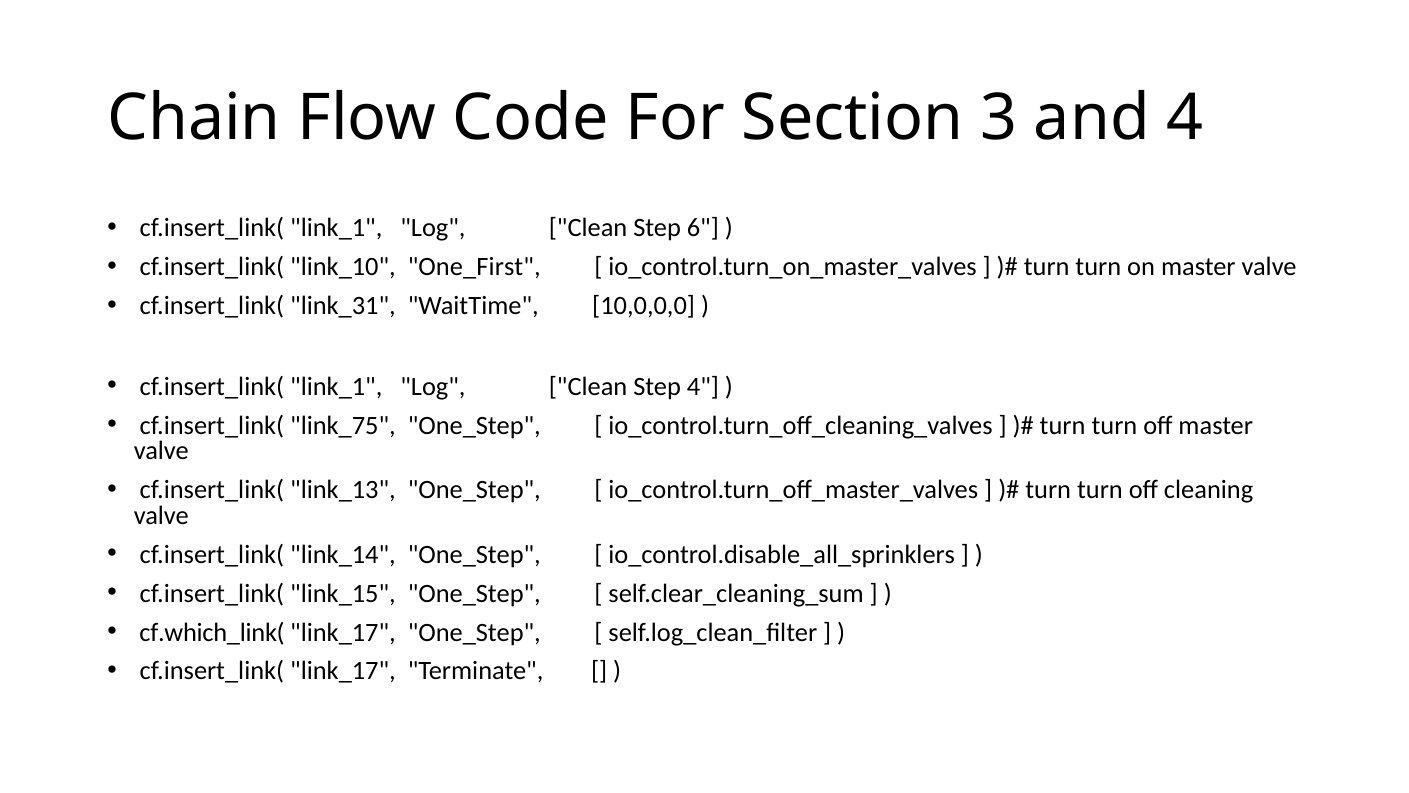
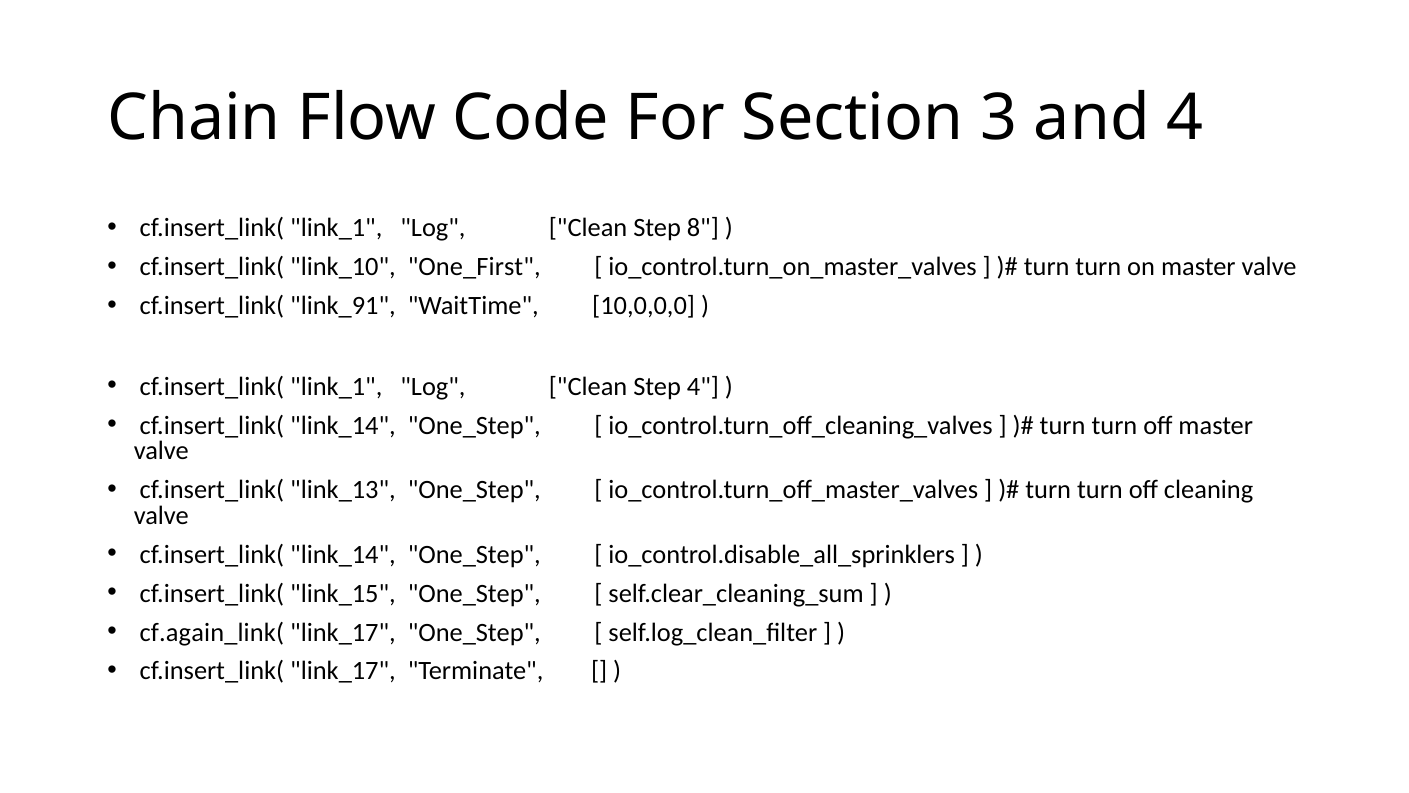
6: 6 -> 8 (703, 228)
link_31: link_31 -> link_91 (343, 306)
link_75: link_75 -> link_14 (343, 425)
cf.which_link(: cf.which_link( -> cf.again_link( (212, 632)
